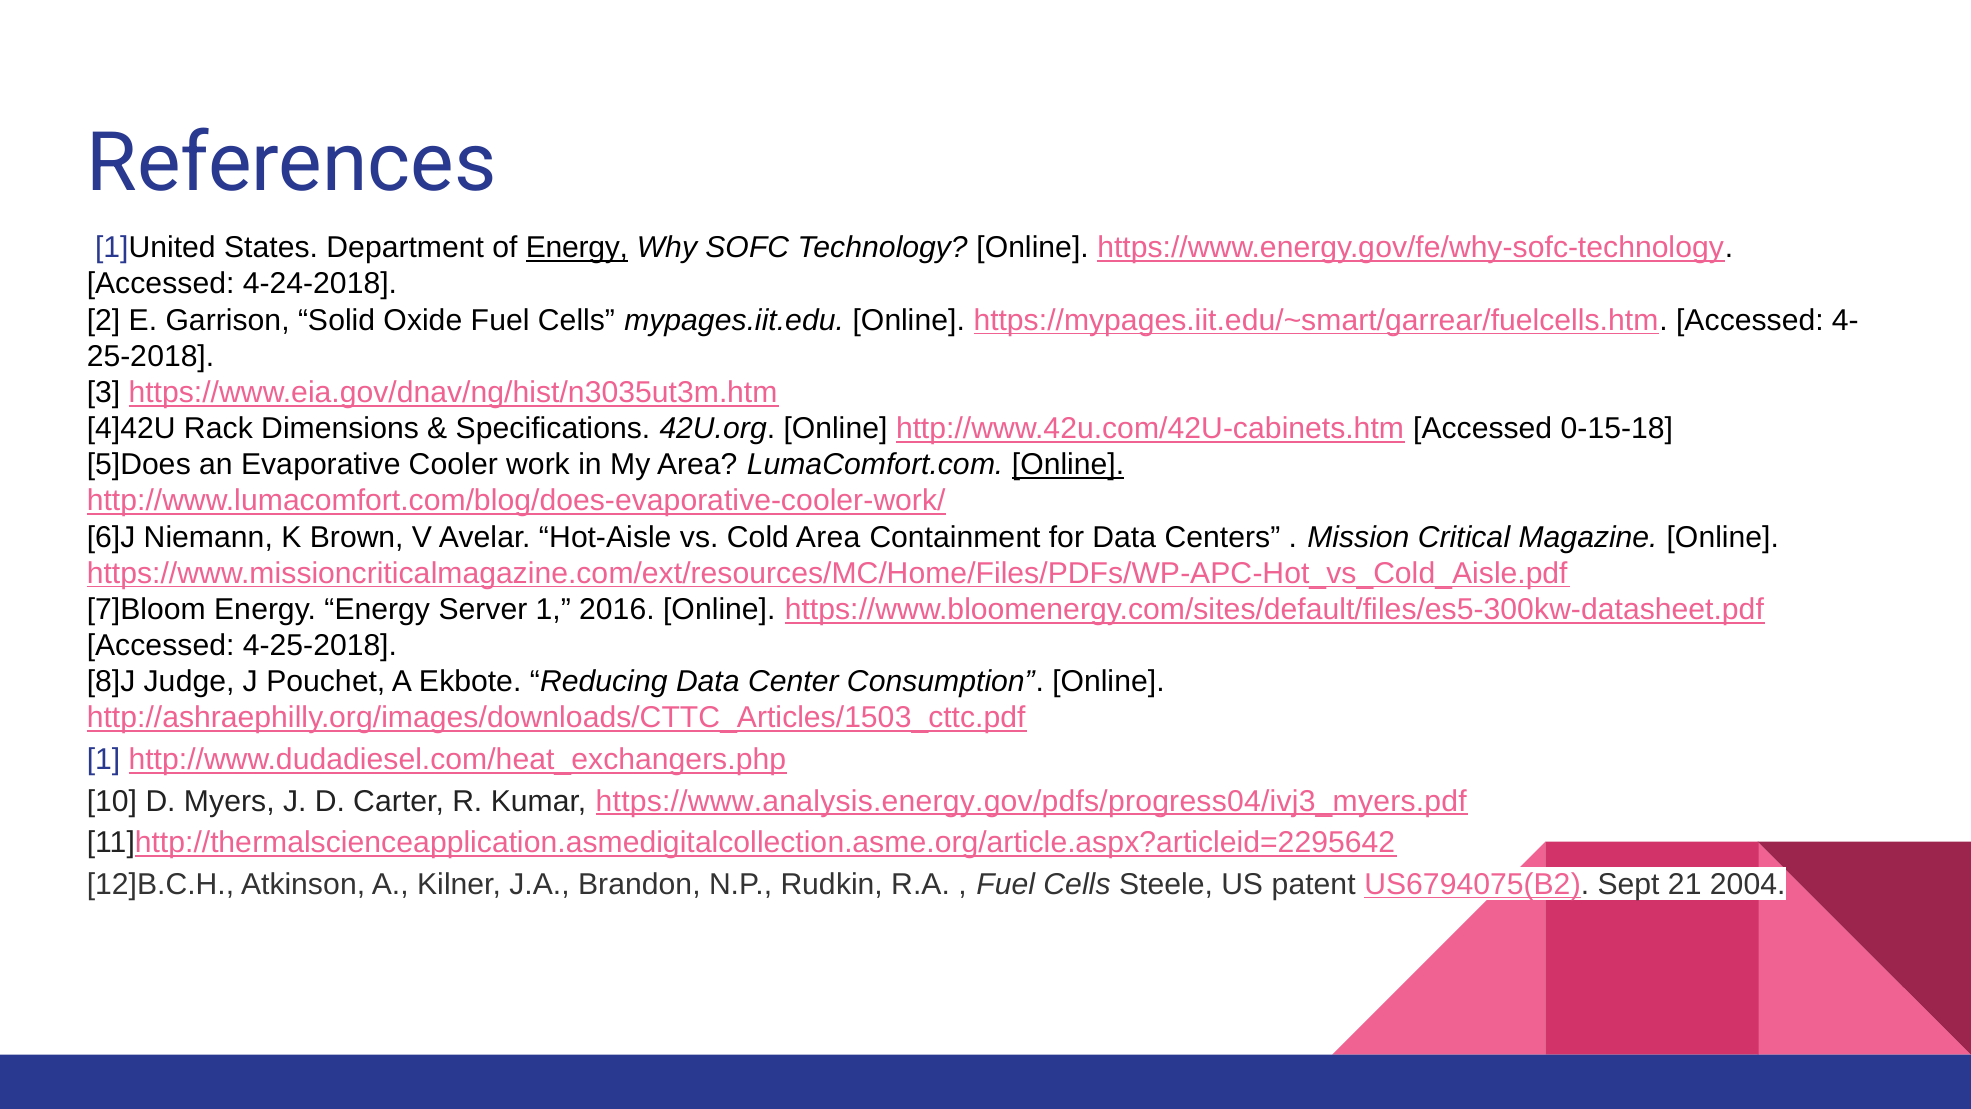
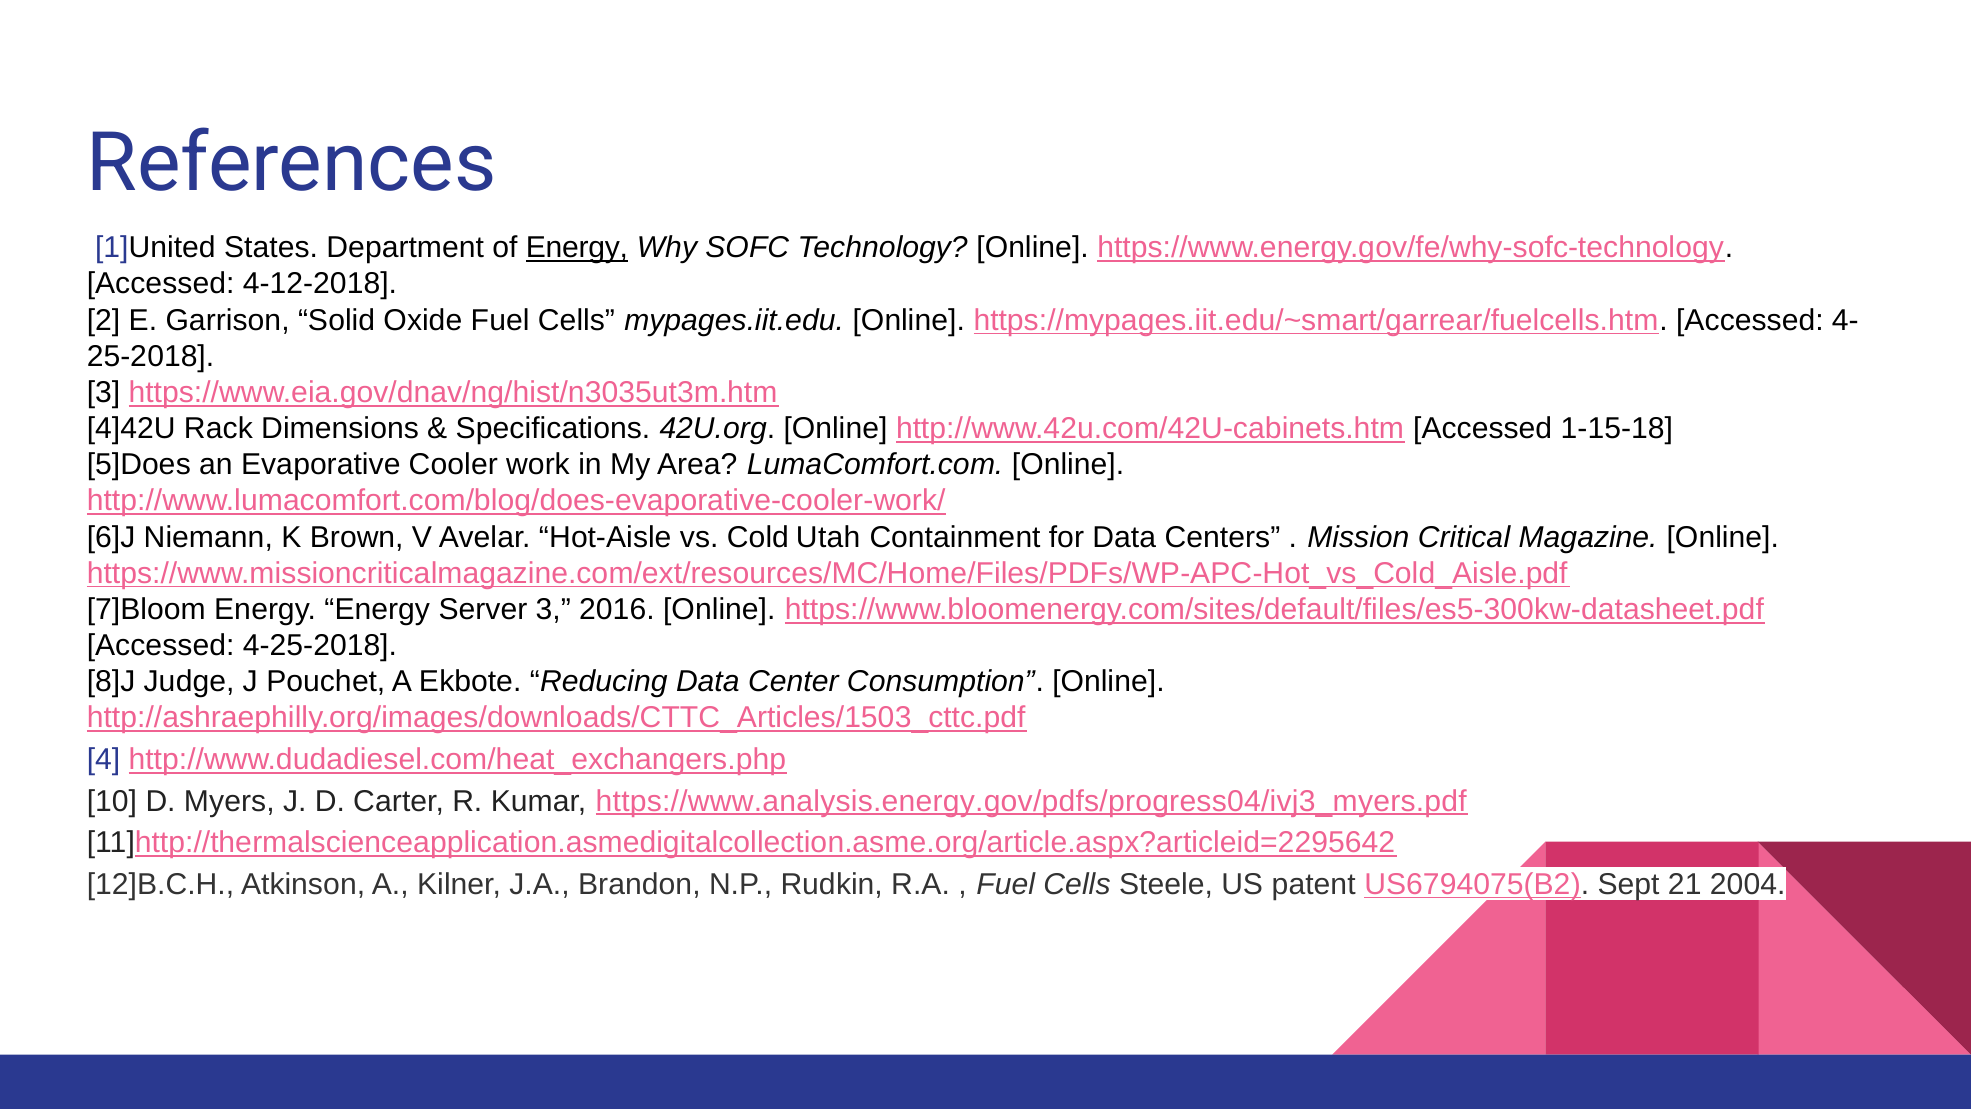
4-24-2018: 4-24-2018 -> 4-12-2018 (320, 284)
0-15-18: 0-15-18 -> 1-15-18 (1617, 429)
Online underline: present -> none (1068, 465)
Cold Area: Area -> Utah (828, 537)
Server 1: 1 -> 3 (553, 609)
1: 1 -> 4 (104, 759)
